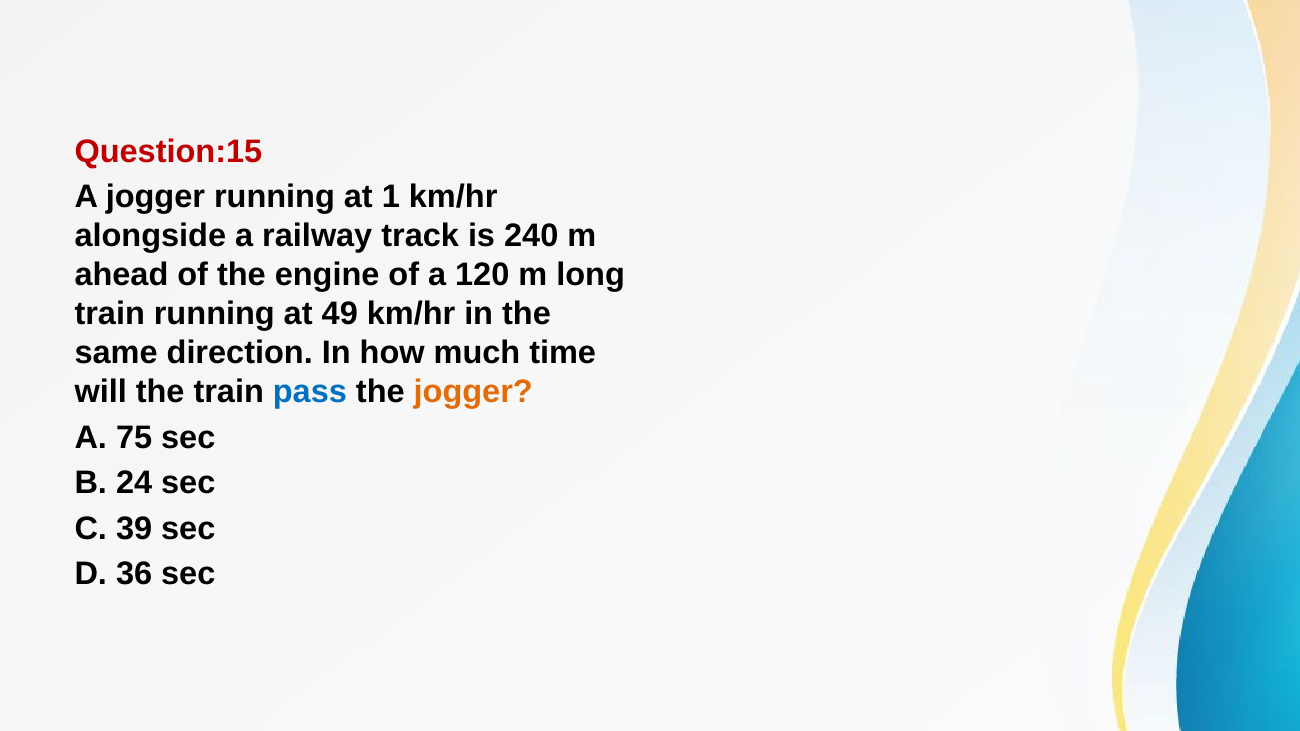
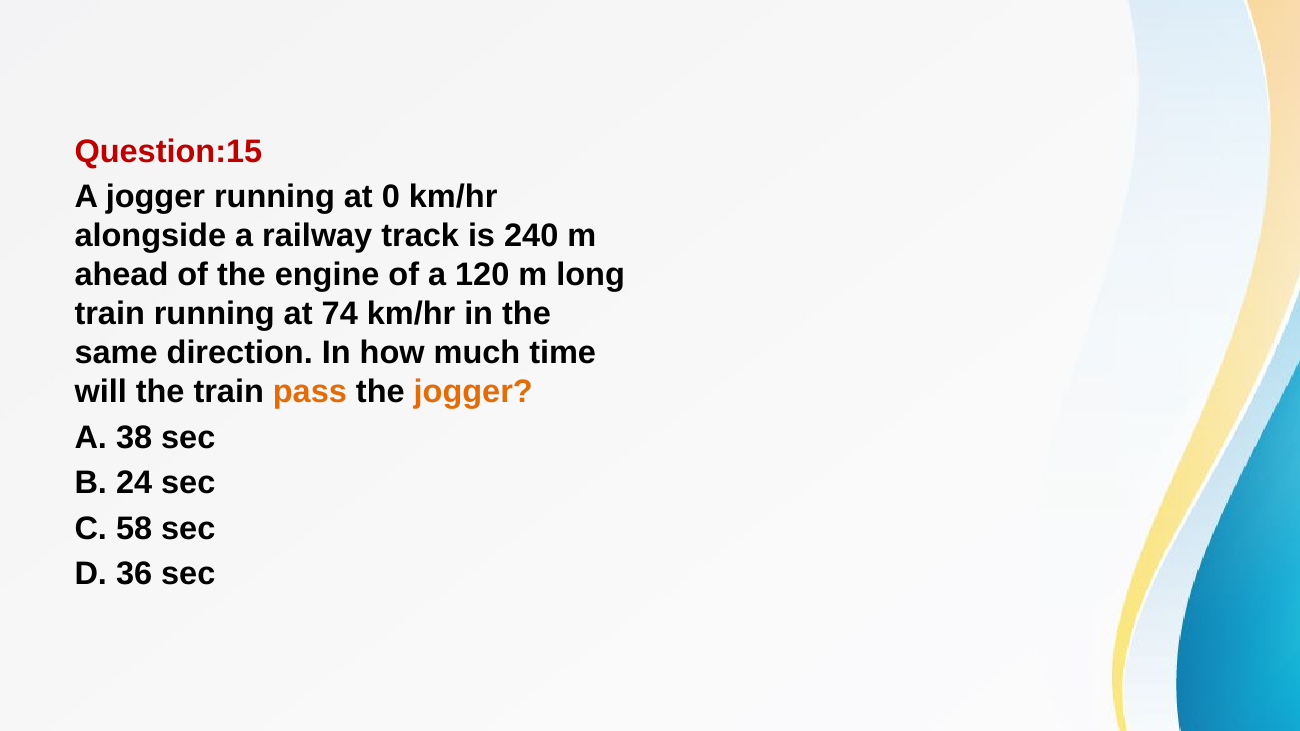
1: 1 -> 0 (391, 197)
49: 49 -> 74 (340, 314)
pass colour: blue -> orange (310, 392)
75: 75 -> 38 (134, 438)
39: 39 -> 58 (134, 529)
